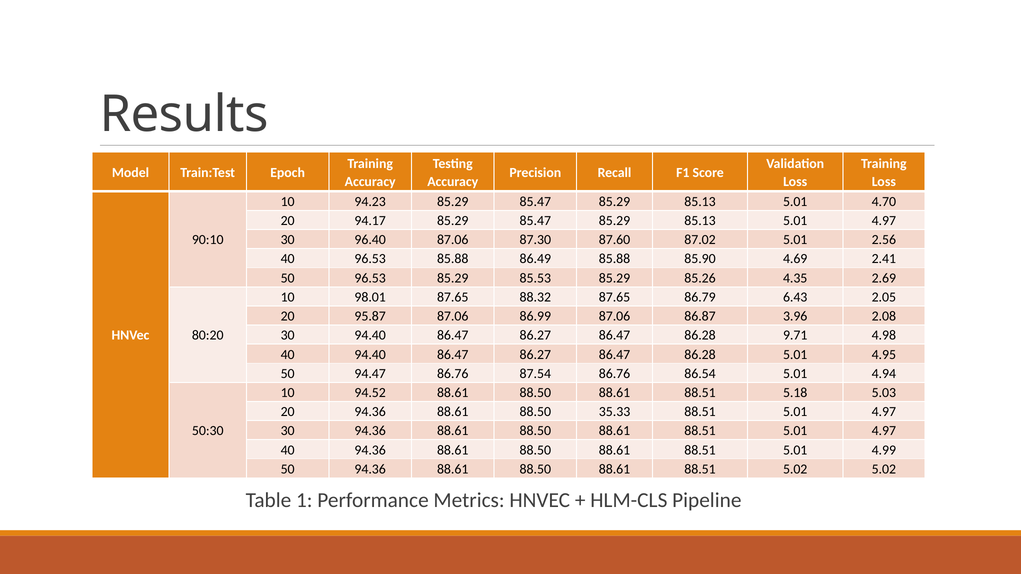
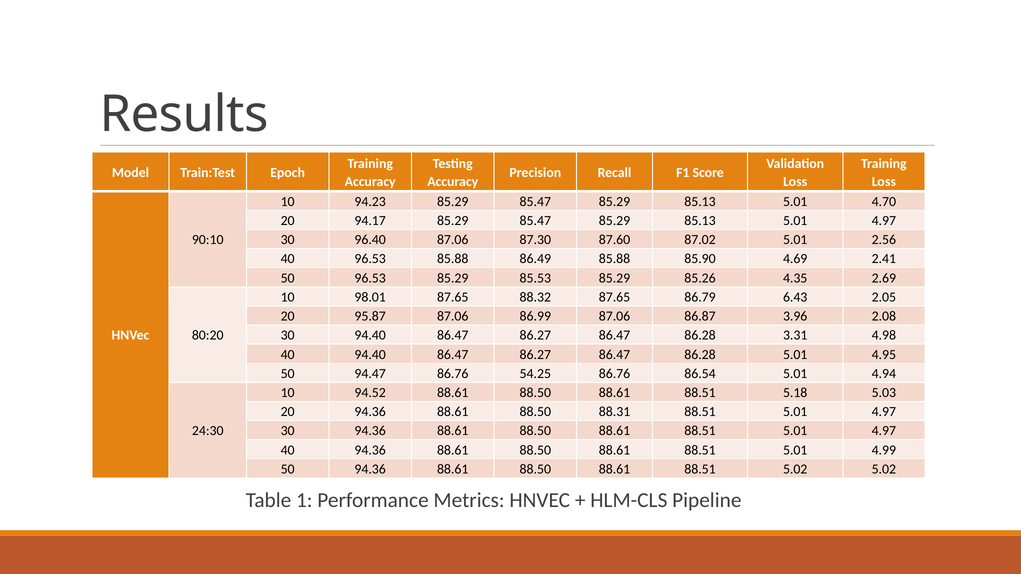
9.71: 9.71 -> 3.31 (795, 336)
87.54: 87.54 -> 54.25 (535, 374)
35.33: 35.33 -> 88.31 (615, 412)
50:30: 50:30 -> 24:30 (208, 431)
